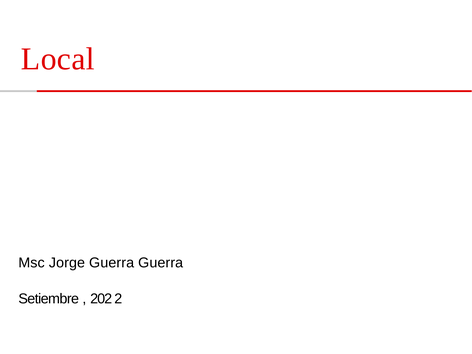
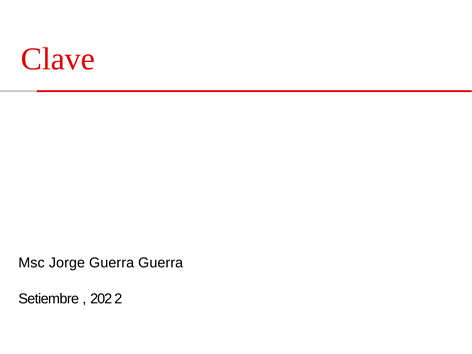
Local: Local -> Clave (58, 59)
